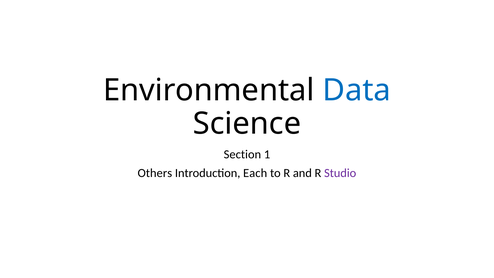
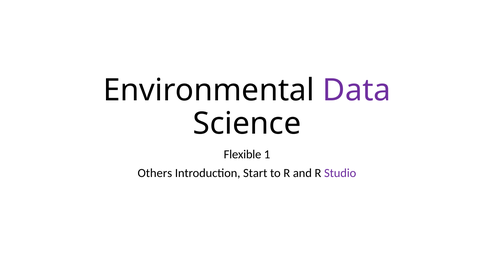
Data colour: blue -> purple (357, 90)
Section: Section -> Flexible (243, 154)
Each: Each -> Start (255, 173)
